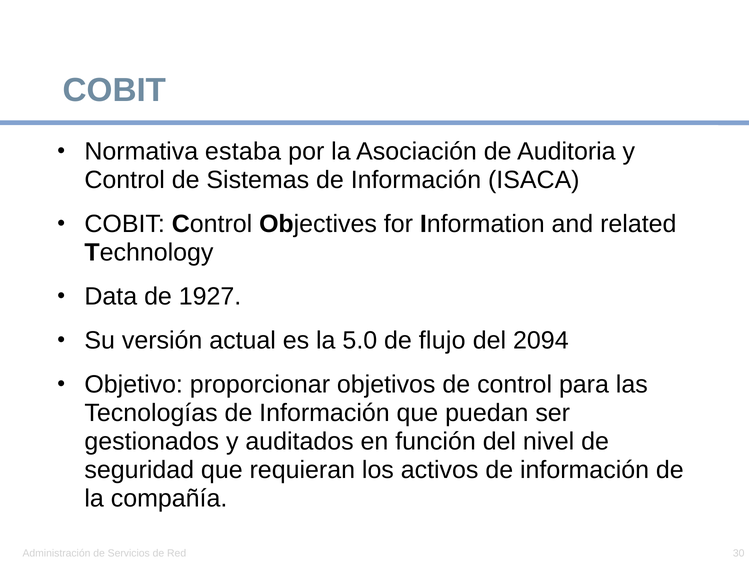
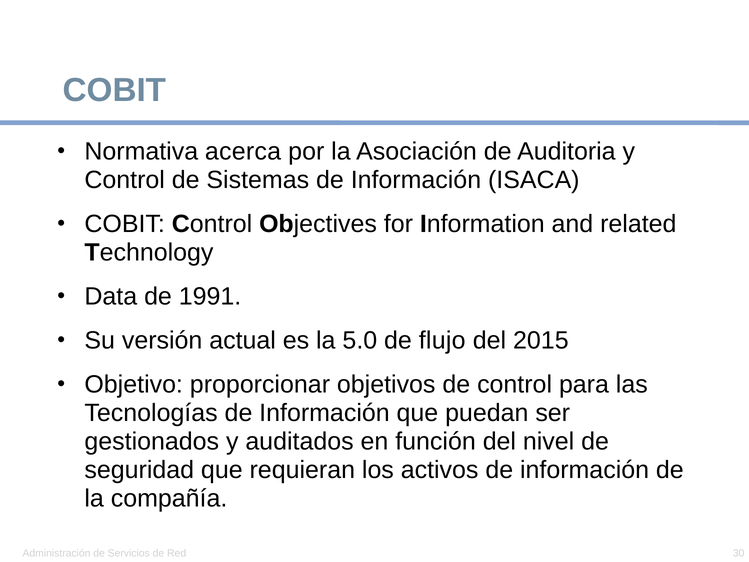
estaba: estaba -> acerca (243, 151)
1927: 1927 -> 1991 (210, 296)
2094: 2094 -> 2015 (541, 340)
